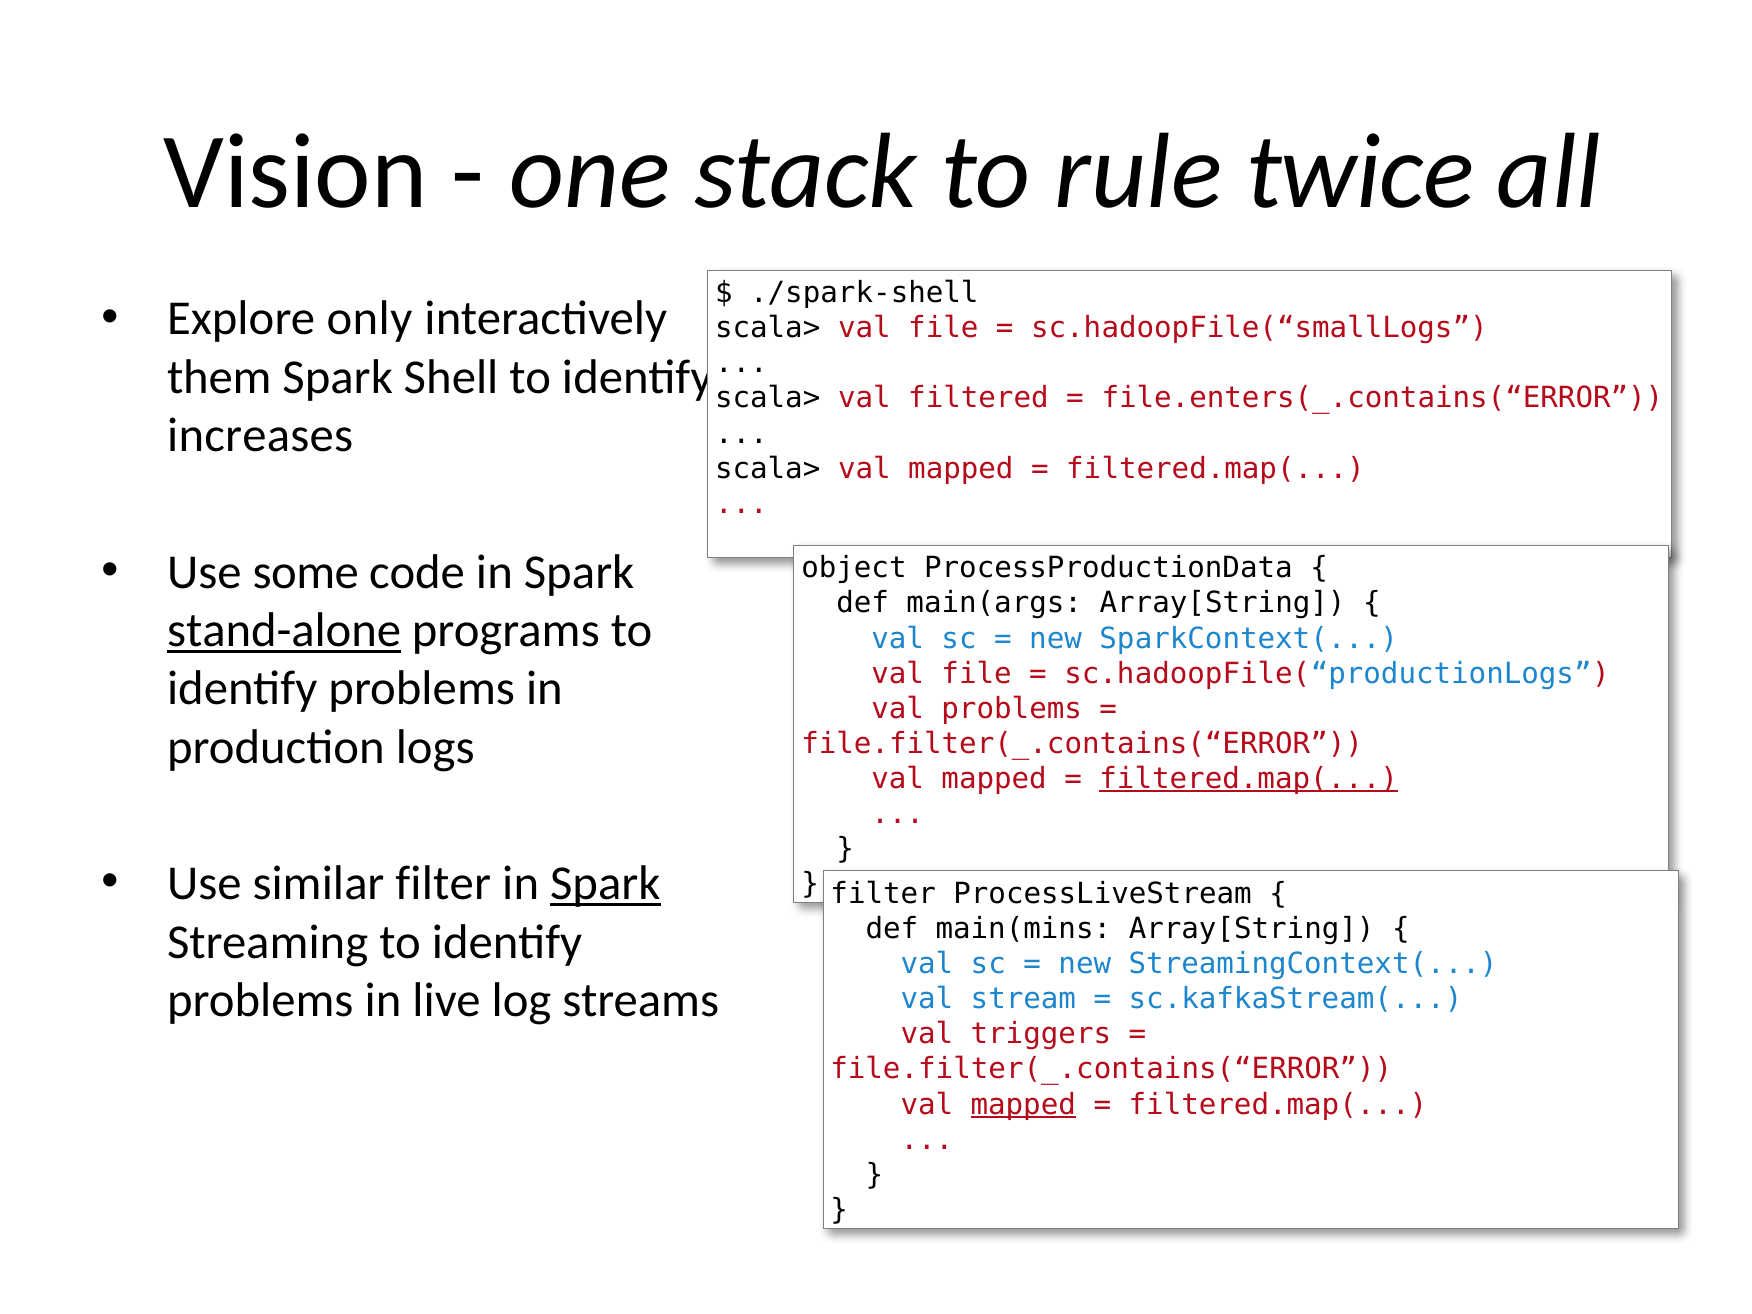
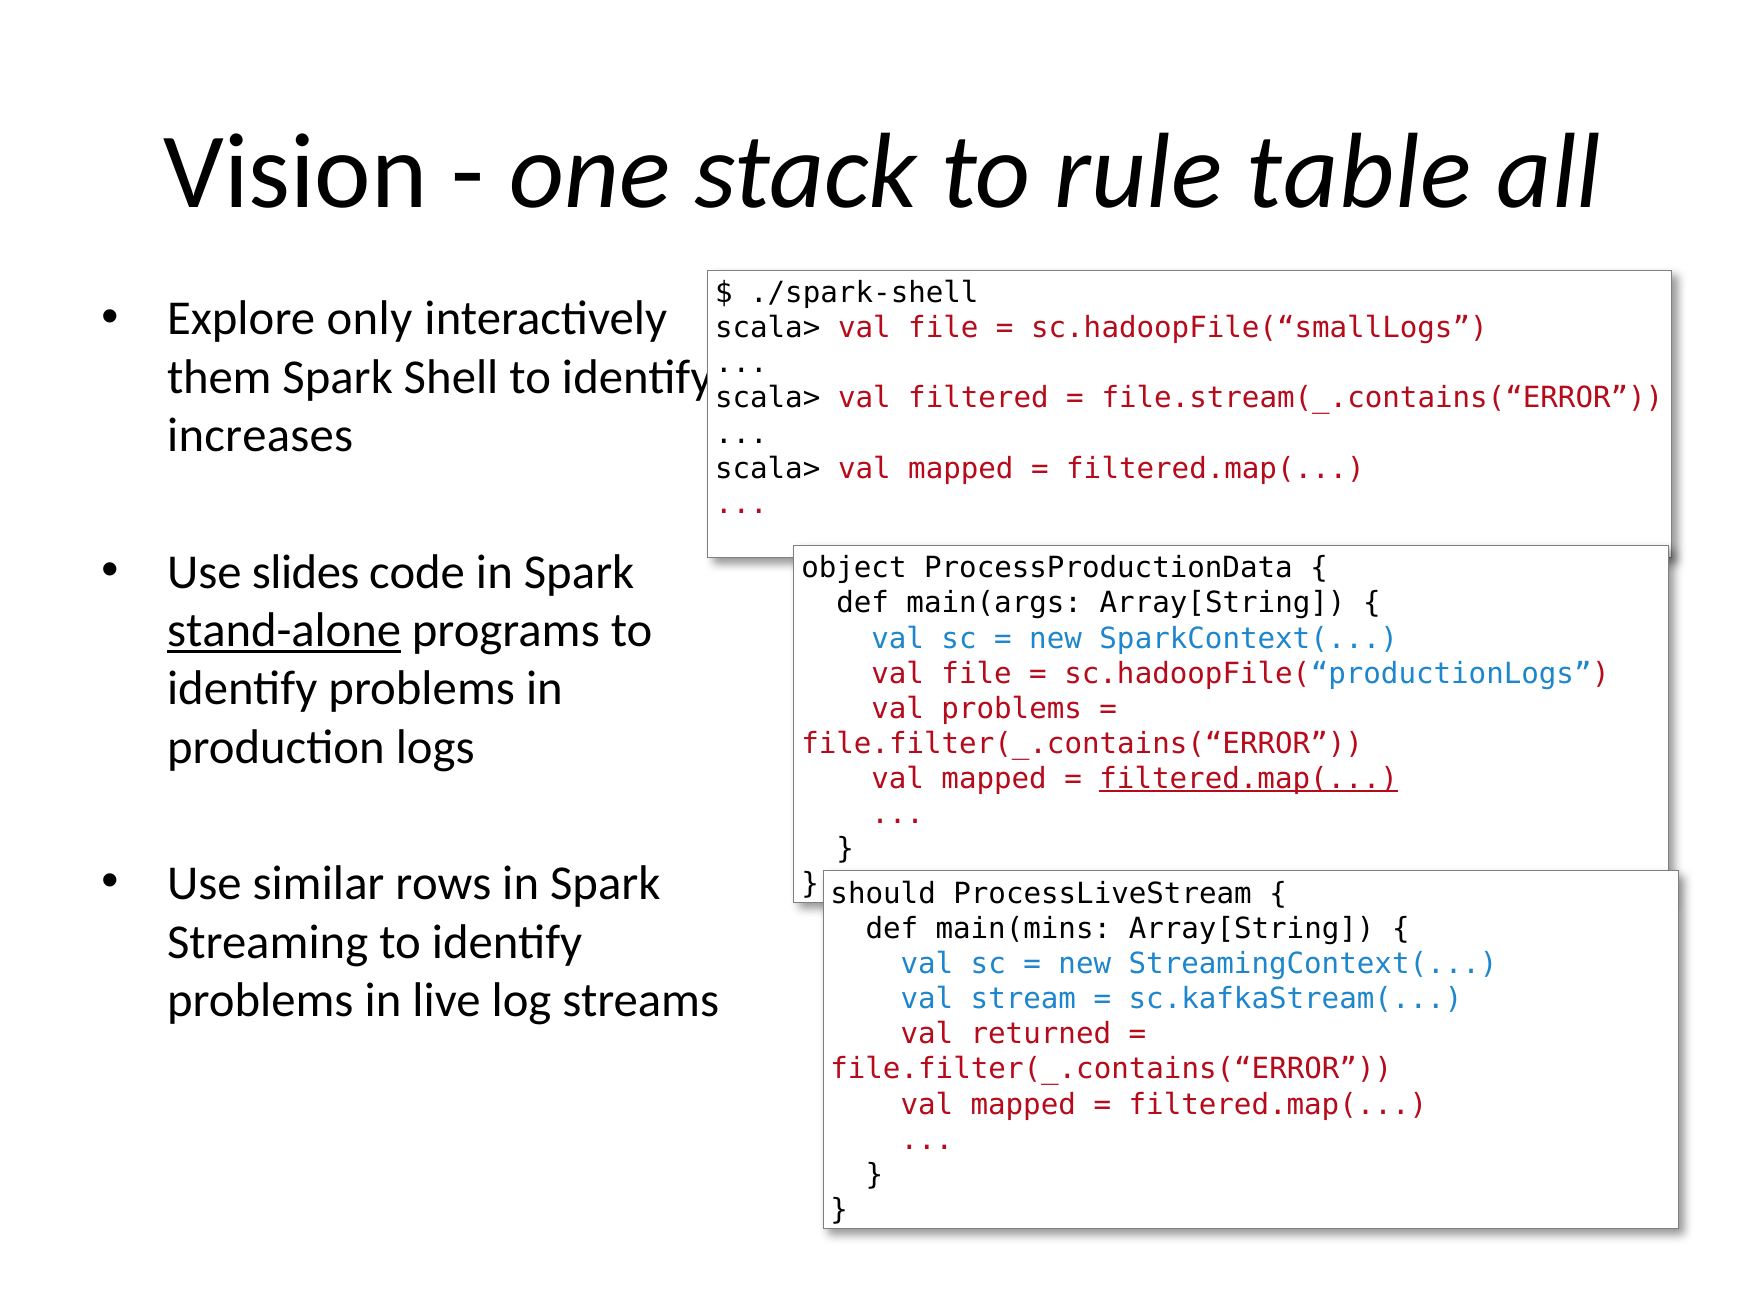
twice: twice -> table (1359, 172)
file.enters(_.contains(“ERROR: file.enters(_.contains(“ERROR -> file.stream(_.contains(“ERROR (1382, 398)
some: some -> slides (306, 572)
similar filter: filter -> rows (443, 884)
Spark underline: present -> none (605, 884)
filter: filter -> should (883, 894)
triggers: triggers -> returned (1041, 1034)
mapped underline: present -> none (1023, 1104)
